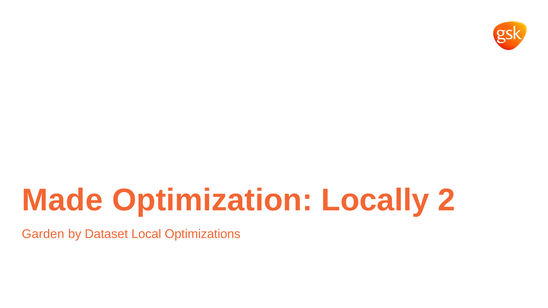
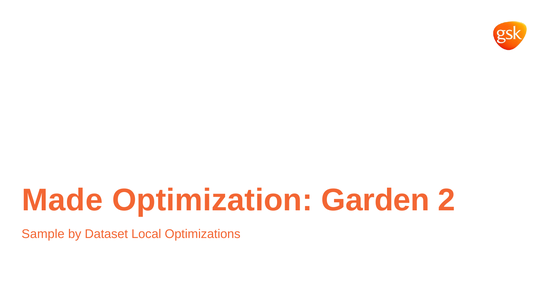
Locally: Locally -> Garden (375, 200)
Garden: Garden -> Sample (43, 234)
